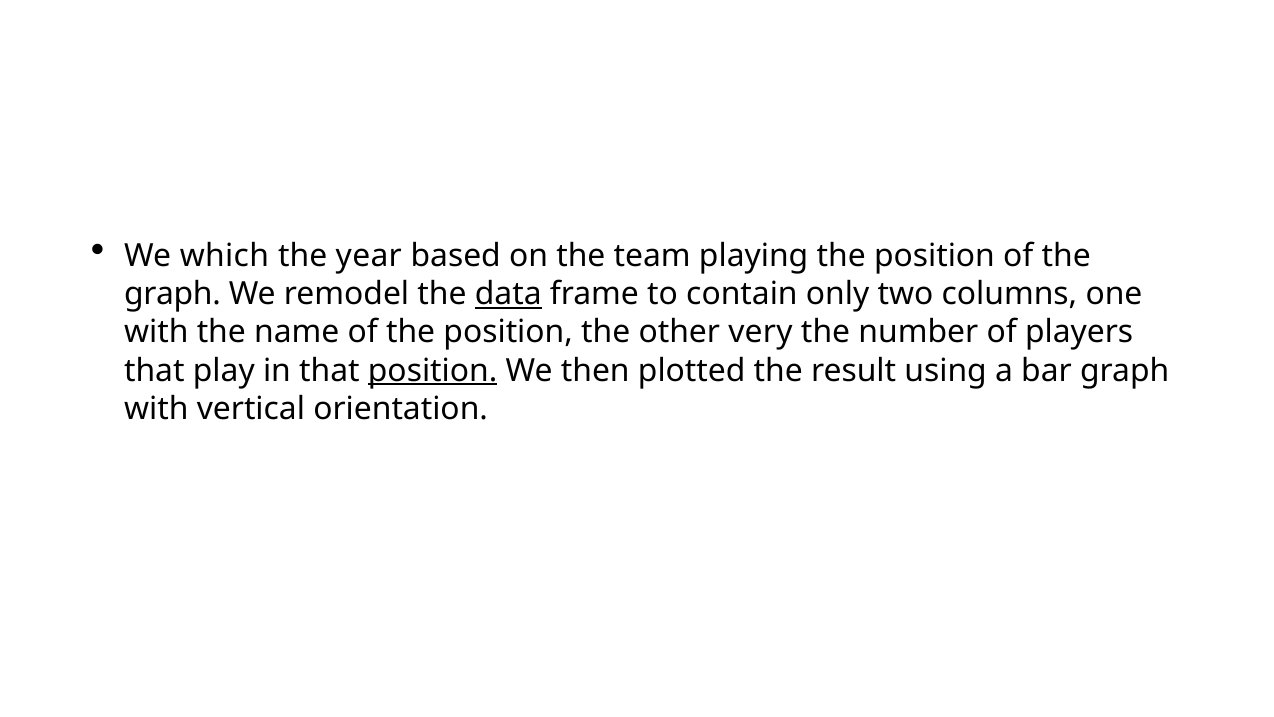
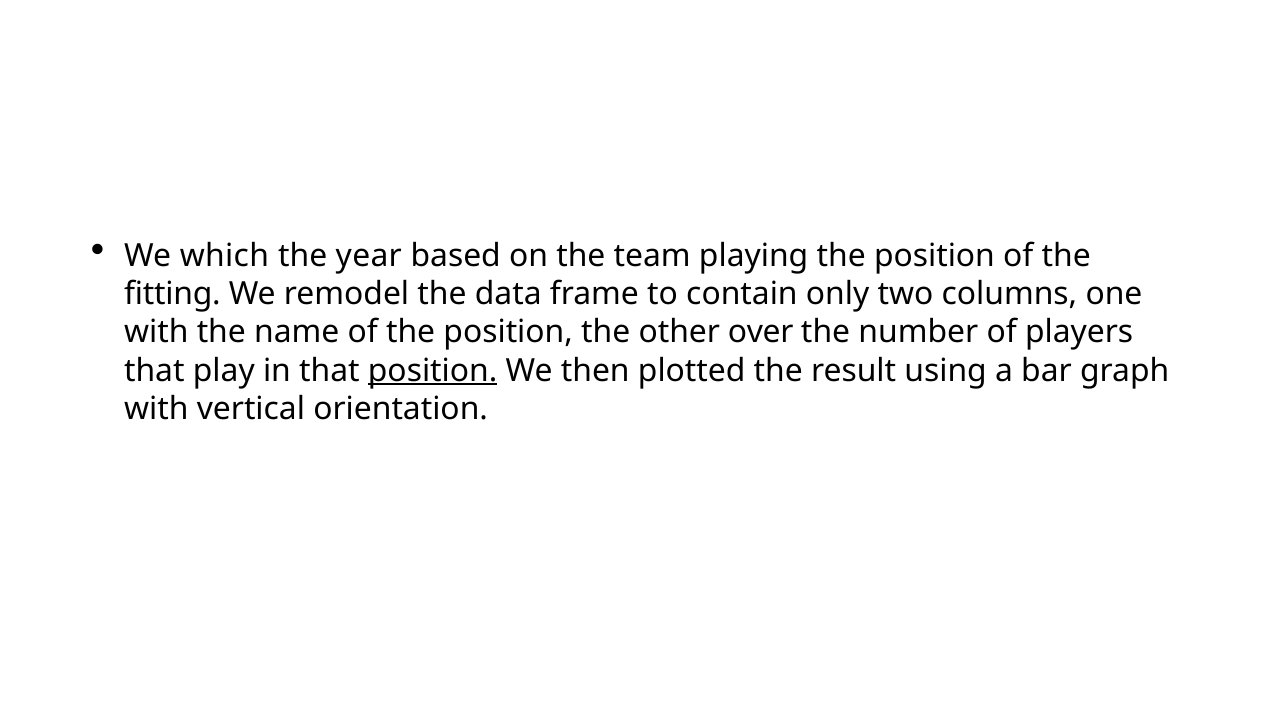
graph: graph -> fitting (172, 294)
data underline: present -> none (508, 294)
very: very -> over (761, 332)
